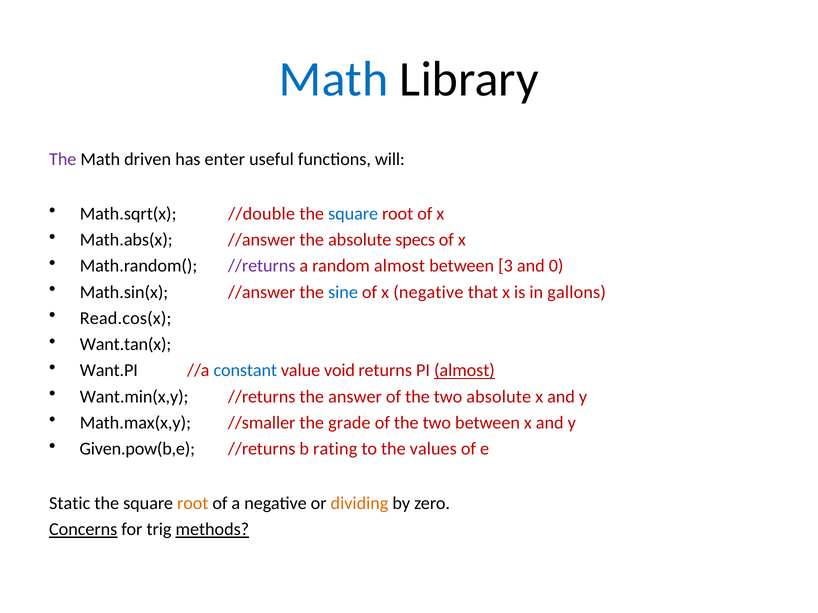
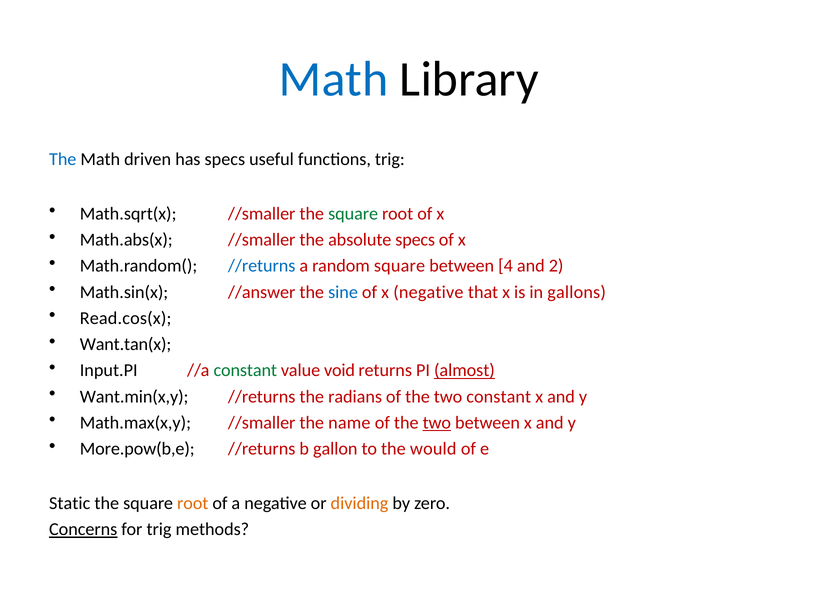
The colour: purple -> blue (63, 159)
has enter: enter -> specs (225, 159)
functions will: will -> trig (390, 159)
Math.sqrt(x //double: //double -> //smaller (262, 214)
square colour: blue -> green (353, 214)
Math.abs(x //answer: //answer -> //smaller (262, 240)
//returns colour: purple -> blue (262, 266)
random almost: almost -> square (399, 266)
3: 3 -> 4 (506, 266)
0: 0 -> 2 (556, 266)
Want.PI: Want.PI -> Input.PI (109, 371)
constant colour: blue -> green (245, 371)
answer: answer -> radians (355, 397)
two absolute: absolute -> constant (499, 397)
grade: grade -> name (349, 423)
two underline: none -> present (437, 423)
Given.pow(b,e: Given.pow(b,e -> More.pow(b,e (137, 449)
rating: rating -> gallon (335, 449)
values: values -> would (433, 449)
methods underline: present -> none (212, 530)
